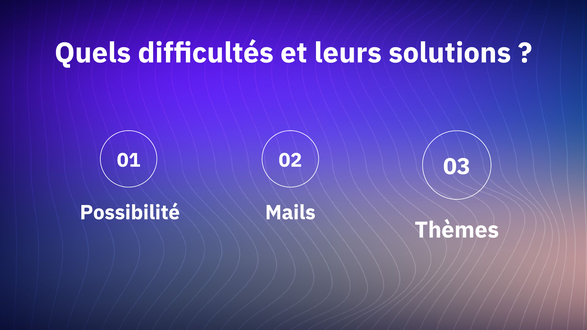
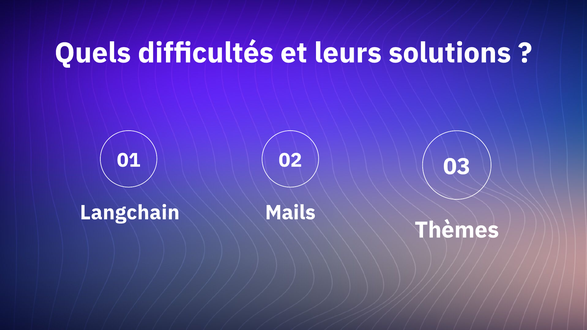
Possibilité: Possibilité -> Langchain (130, 213)
